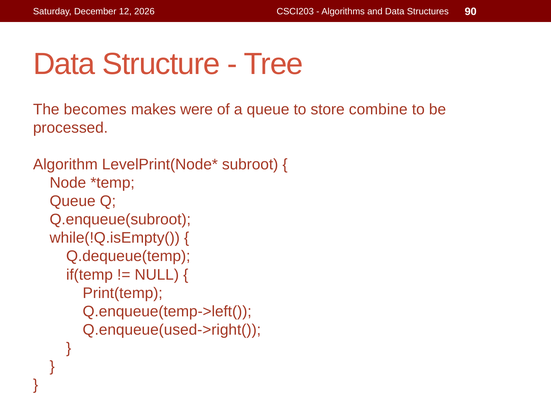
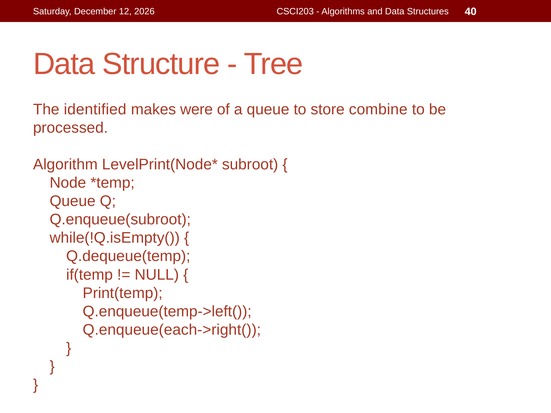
90: 90 -> 40 (471, 12)
becomes: becomes -> identified (95, 109)
Q.enqueue(used->right(: Q.enqueue(used->right( -> Q.enqueue(each->right( (172, 330)
